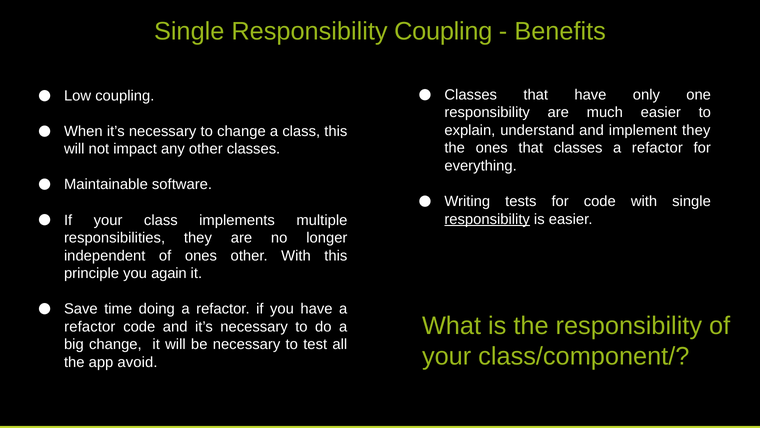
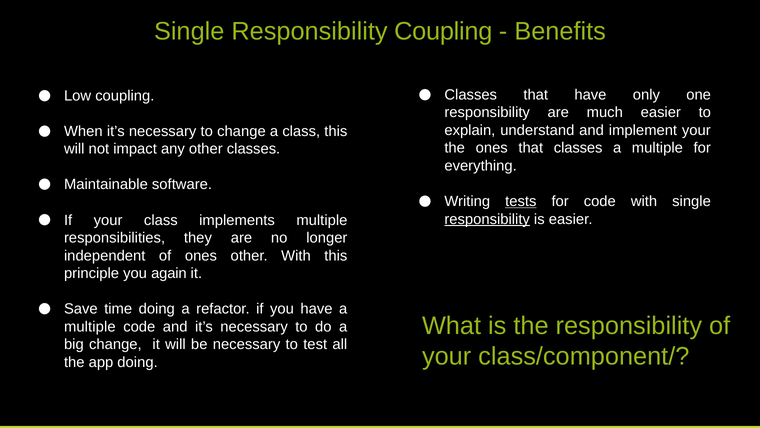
implement they: they -> your (696, 130)
refactor: refactor -> multiple (657, 148)
tests underline: none -> present (521, 201)
refactor: refactor -> multiple (90, 326)
app avoid: avoid -> doing (138, 362)
